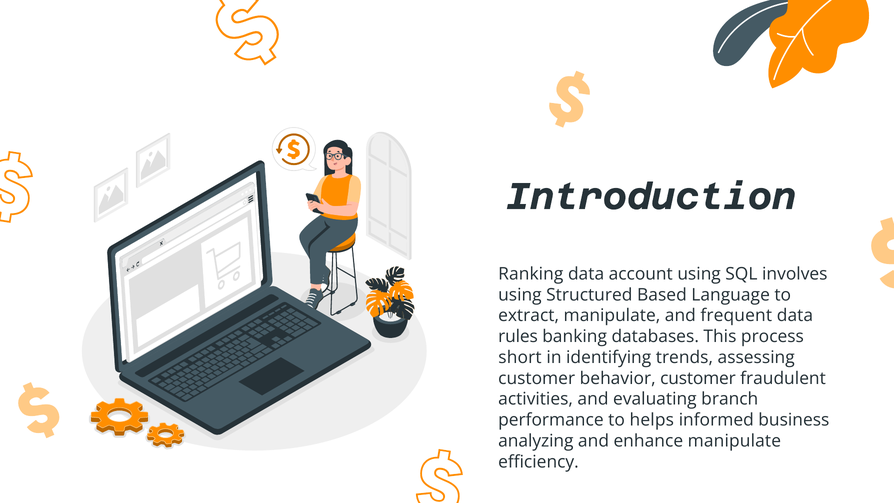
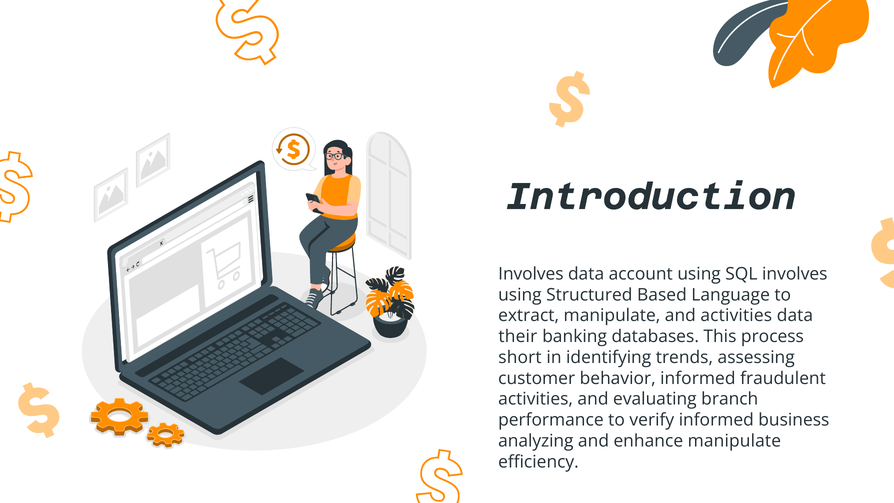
Ranking: Ranking -> Involves (531, 274)
and frequent: frequent -> activities (736, 316)
rules: rules -> their (518, 337)
behavior customer: customer -> informed (698, 378)
helps: helps -> verify (652, 420)
